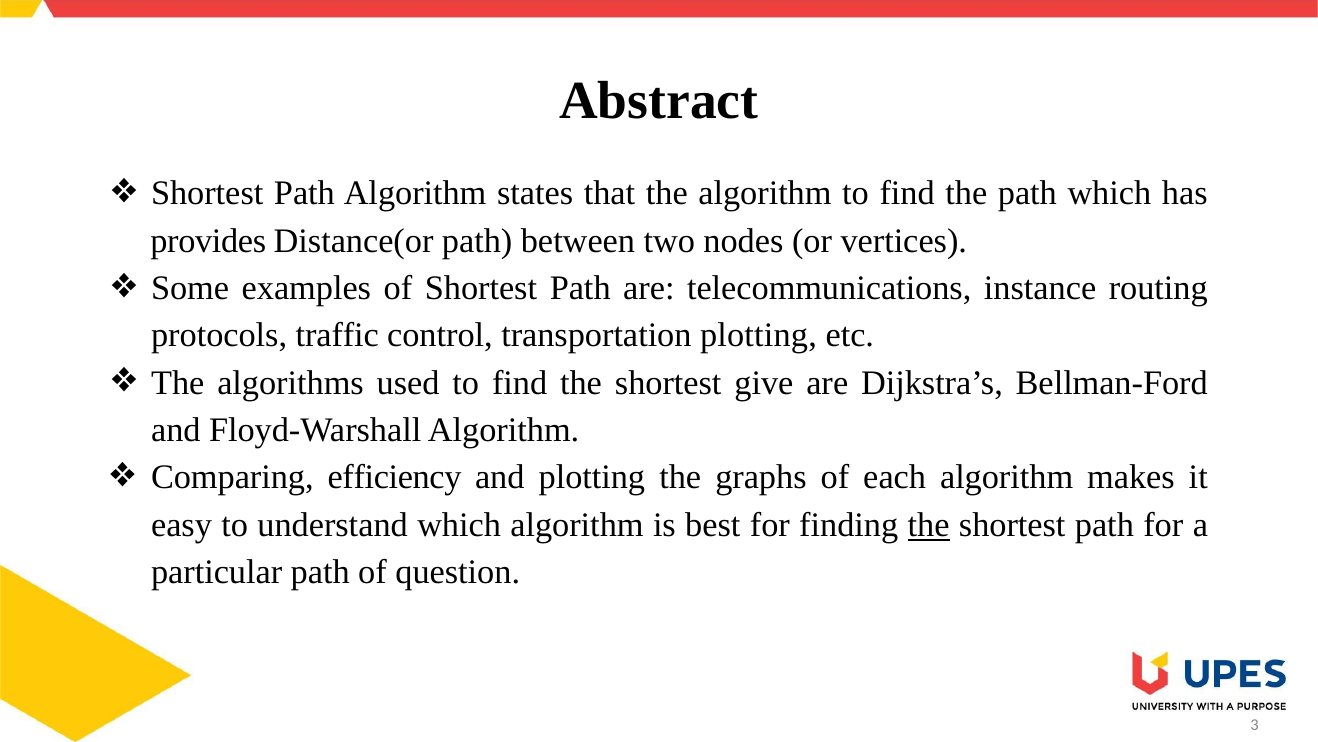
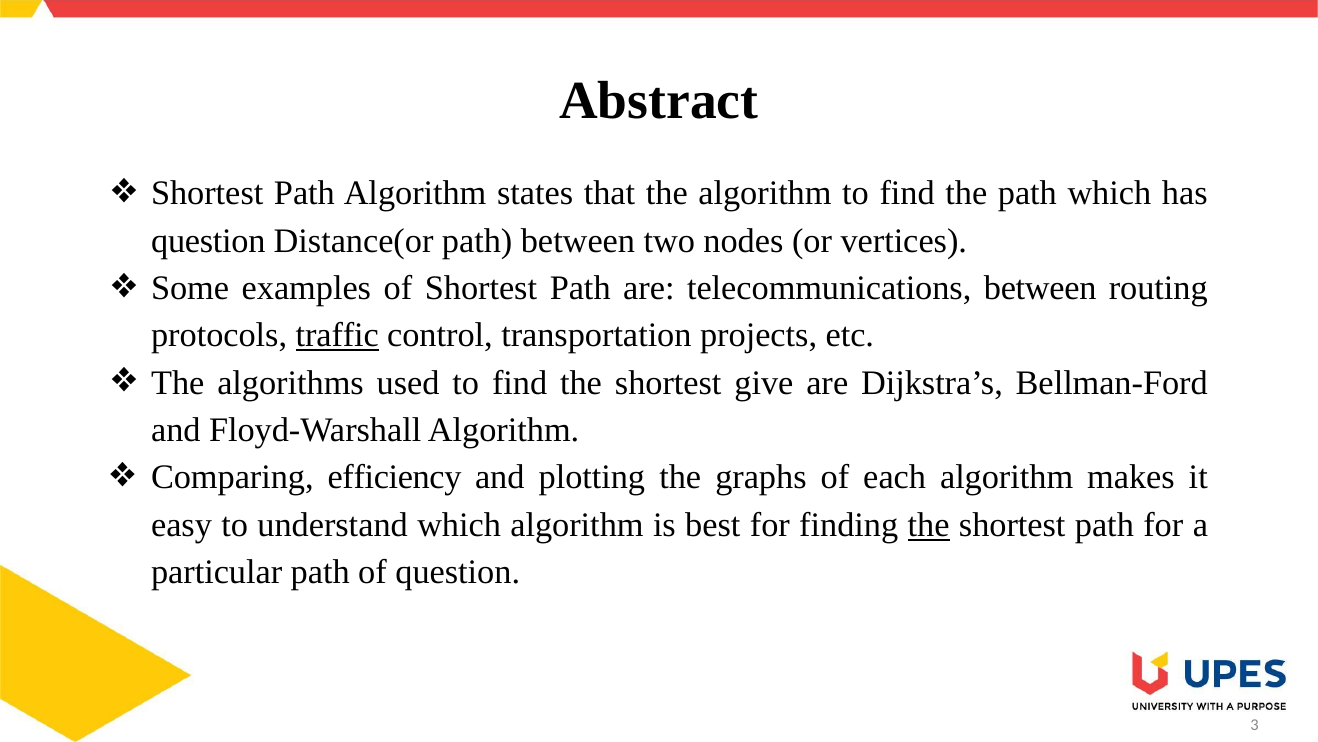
provides: provides -> question (208, 241)
telecommunications instance: instance -> between (1040, 288)
traffic underline: none -> present (337, 335)
transportation plotting: plotting -> projects (759, 335)
